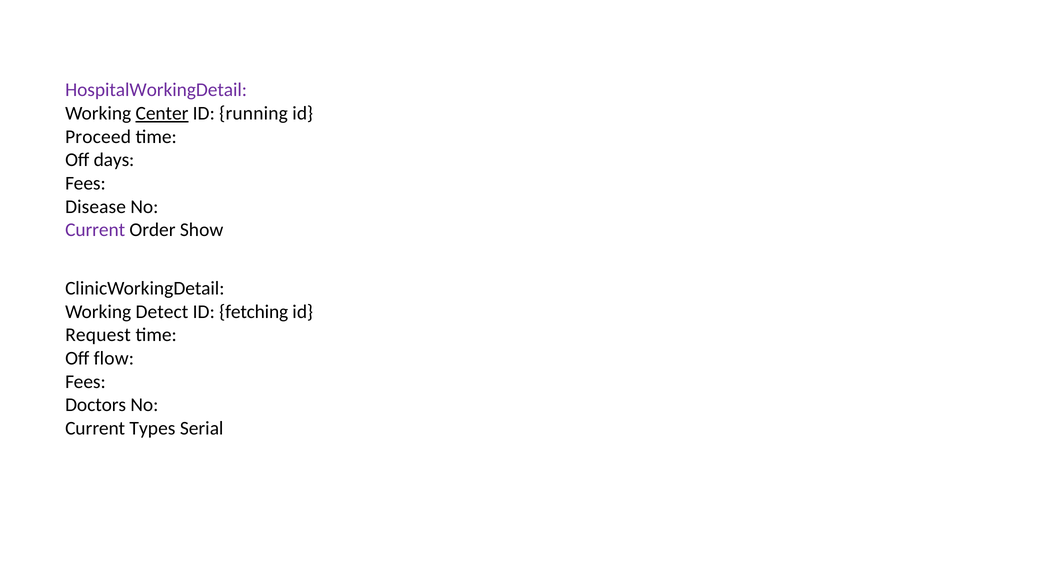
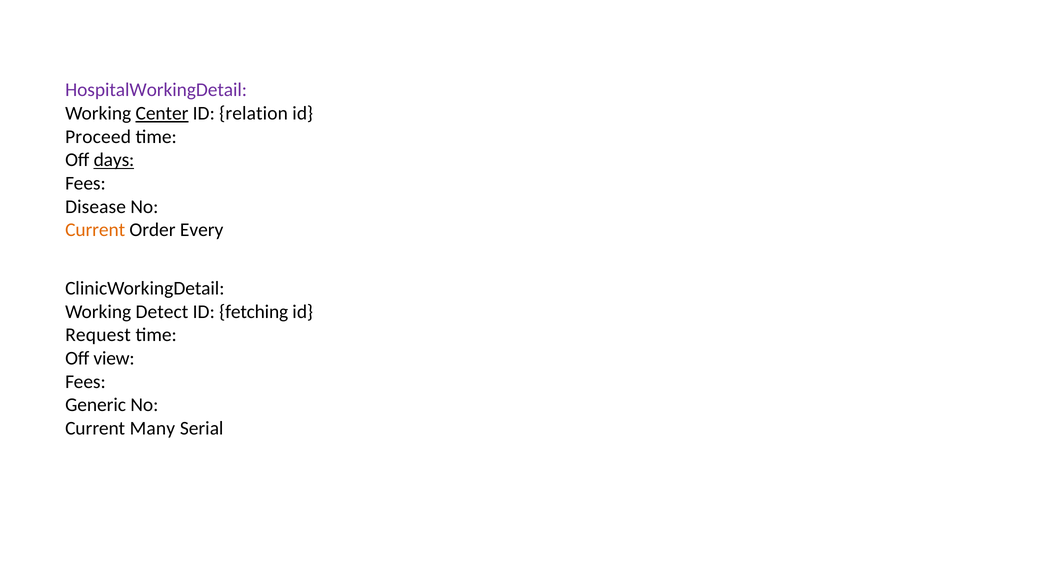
running: running -> relation (254, 113)
days underline: none -> present (114, 160)
Current colour: purple -> orange (95, 230)
Show: Show -> Every (202, 230)
flow: flow -> view (114, 358)
Doctors: Doctors -> Generic (96, 405)
Types: Types -> Many (152, 428)
